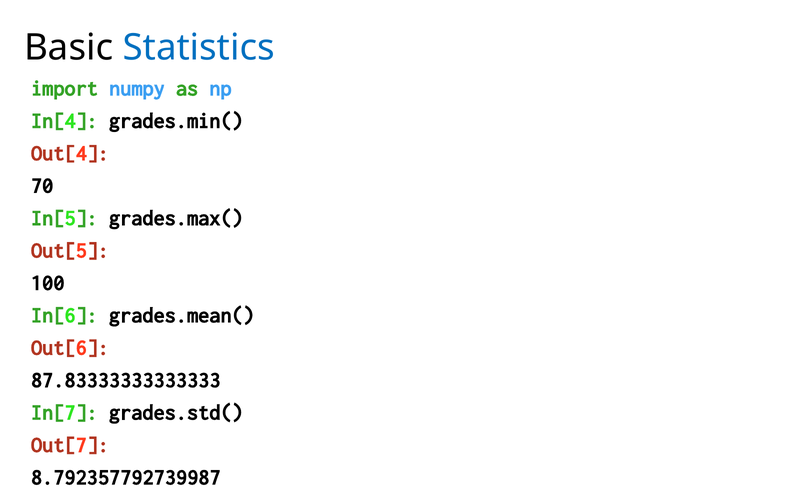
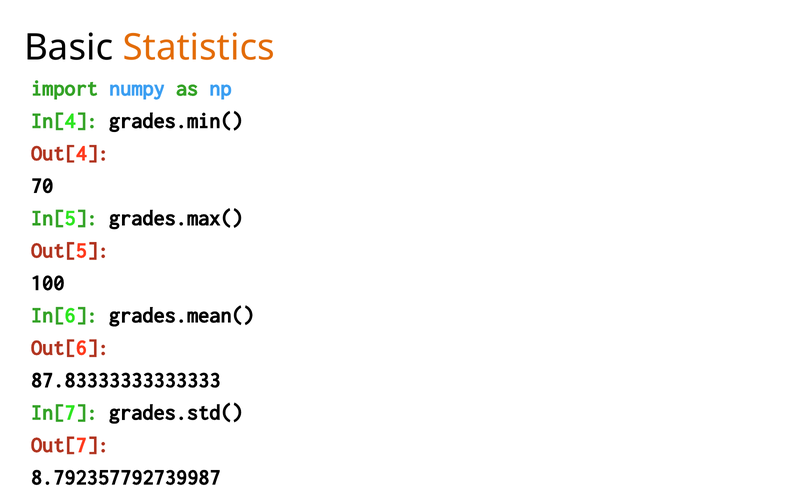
Statistics colour: blue -> orange (199, 47)
